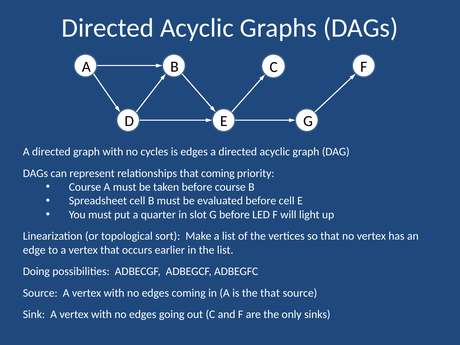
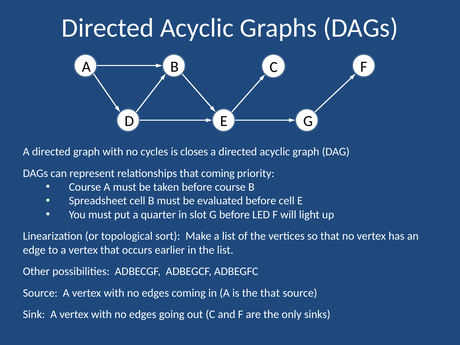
is edges: edges -> closes (194, 152)
Doing: Doing -> Other (36, 271)
